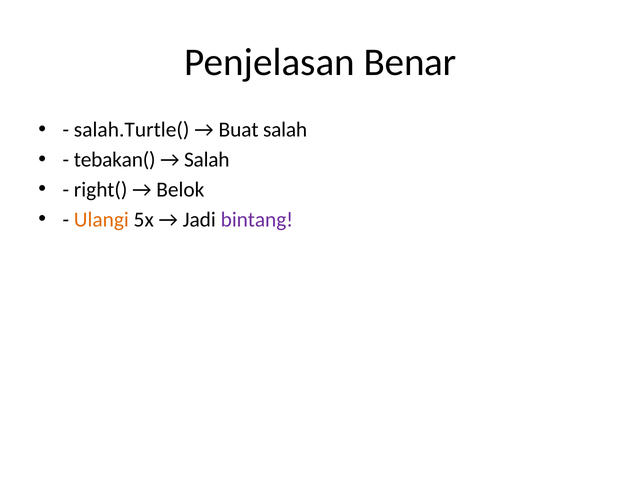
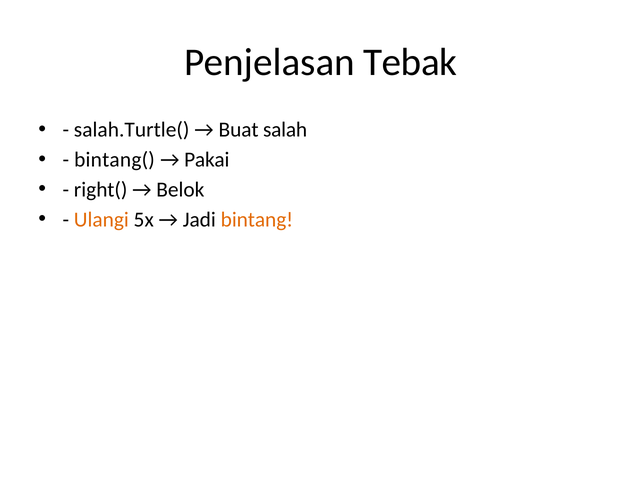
Benar: Benar -> Tebak (410, 62)
tebakan(: tebakan( -> bintang( (114, 160)
Salah: Salah -> Pakai (207, 160)
bintang colour: purple -> orange (257, 219)
